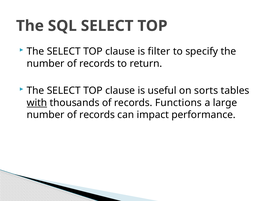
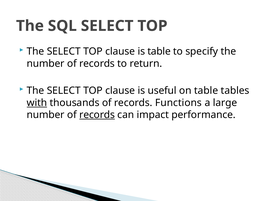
is filter: filter -> table (159, 51)
on sorts: sorts -> table (206, 91)
records underline: none -> present (97, 115)
